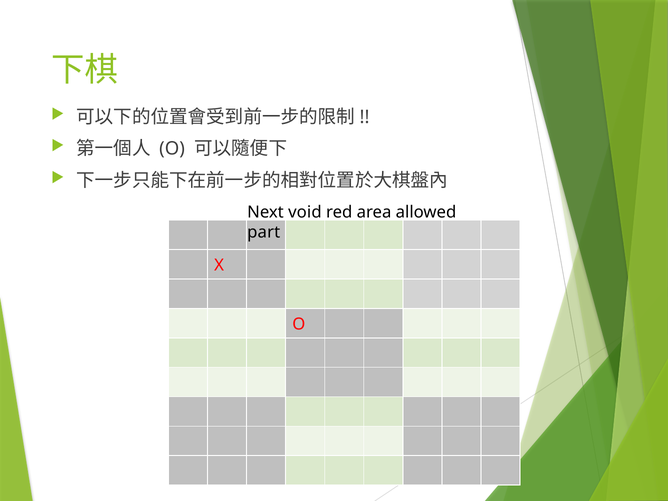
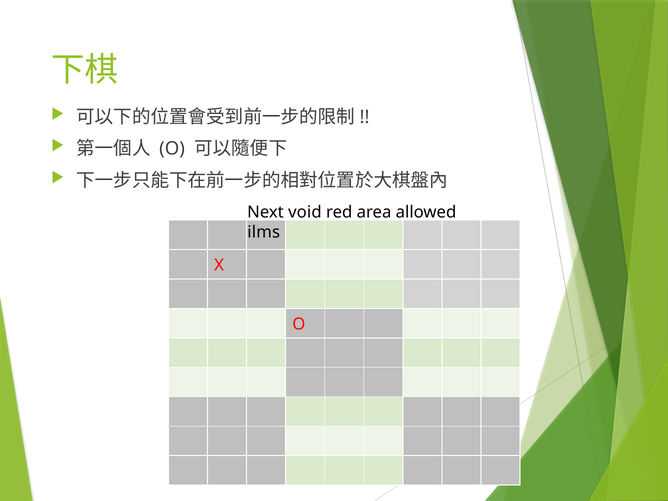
part: part -> ilms (264, 232)
